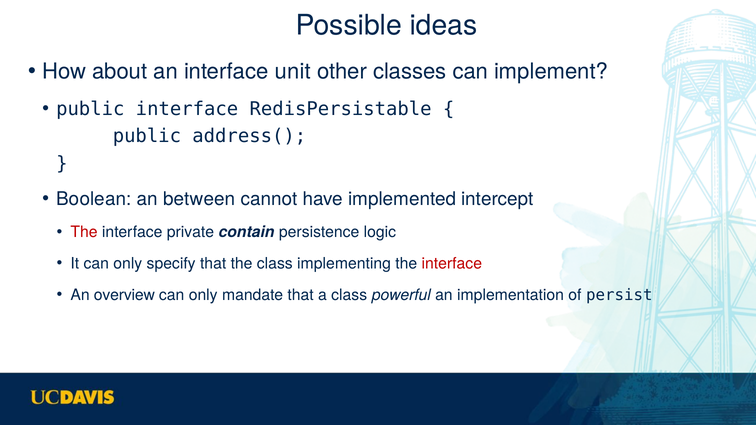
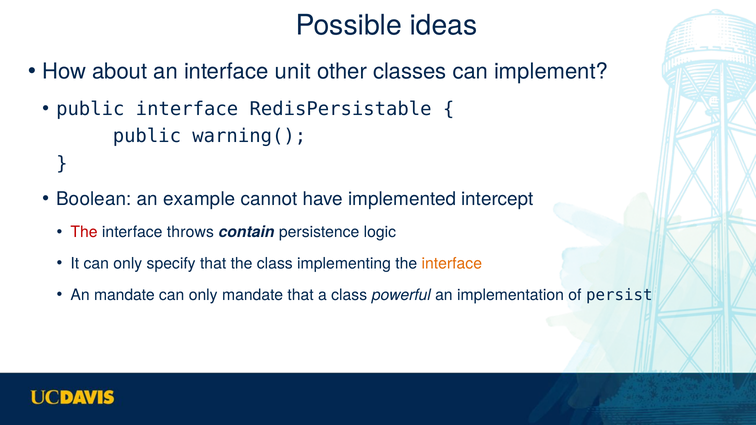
address(: address( -> warning( (249, 136)
between: between -> example (199, 199)
private: private -> throws (190, 232)
interface colour: red -> orange (452, 264)
An overview: overview -> mandate (124, 295)
